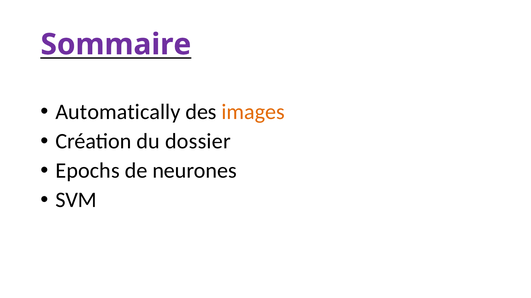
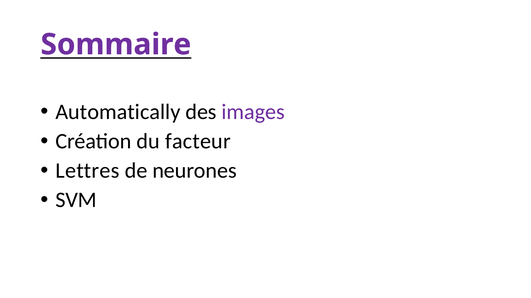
images colour: orange -> purple (253, 112)
dossier: dossier -> facteur (198, 142)
Epochs: Epochs -> Lettres (88, 171)
